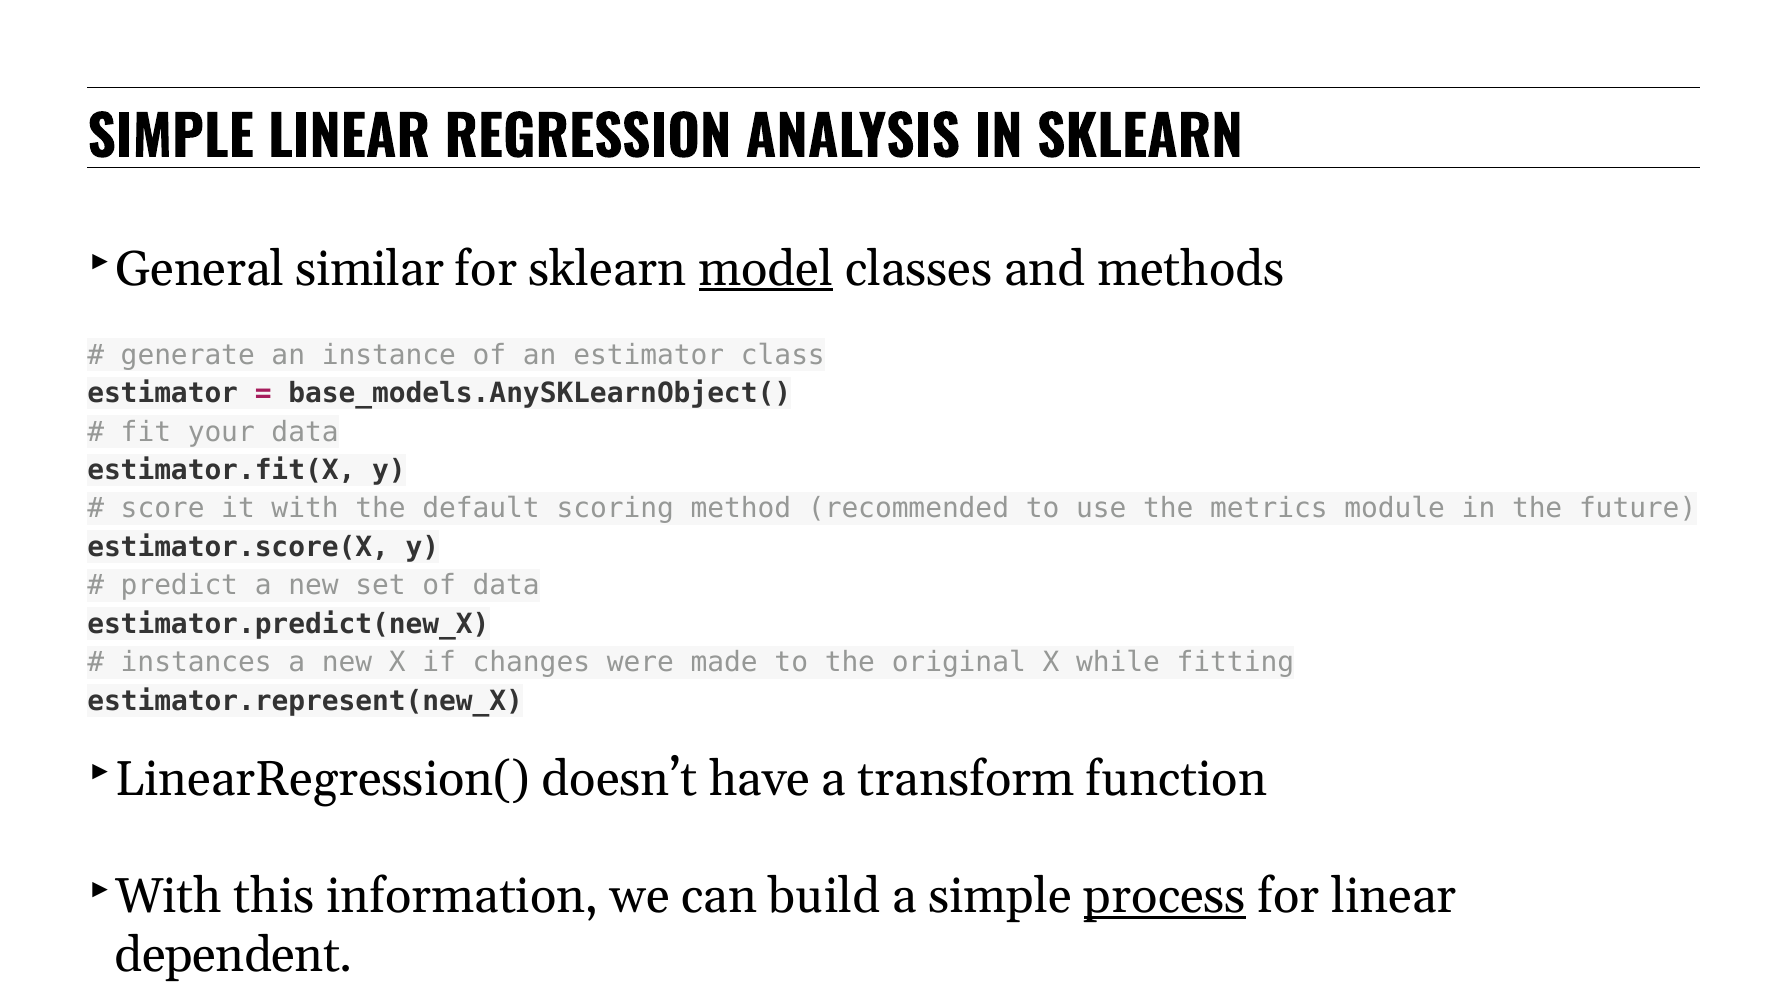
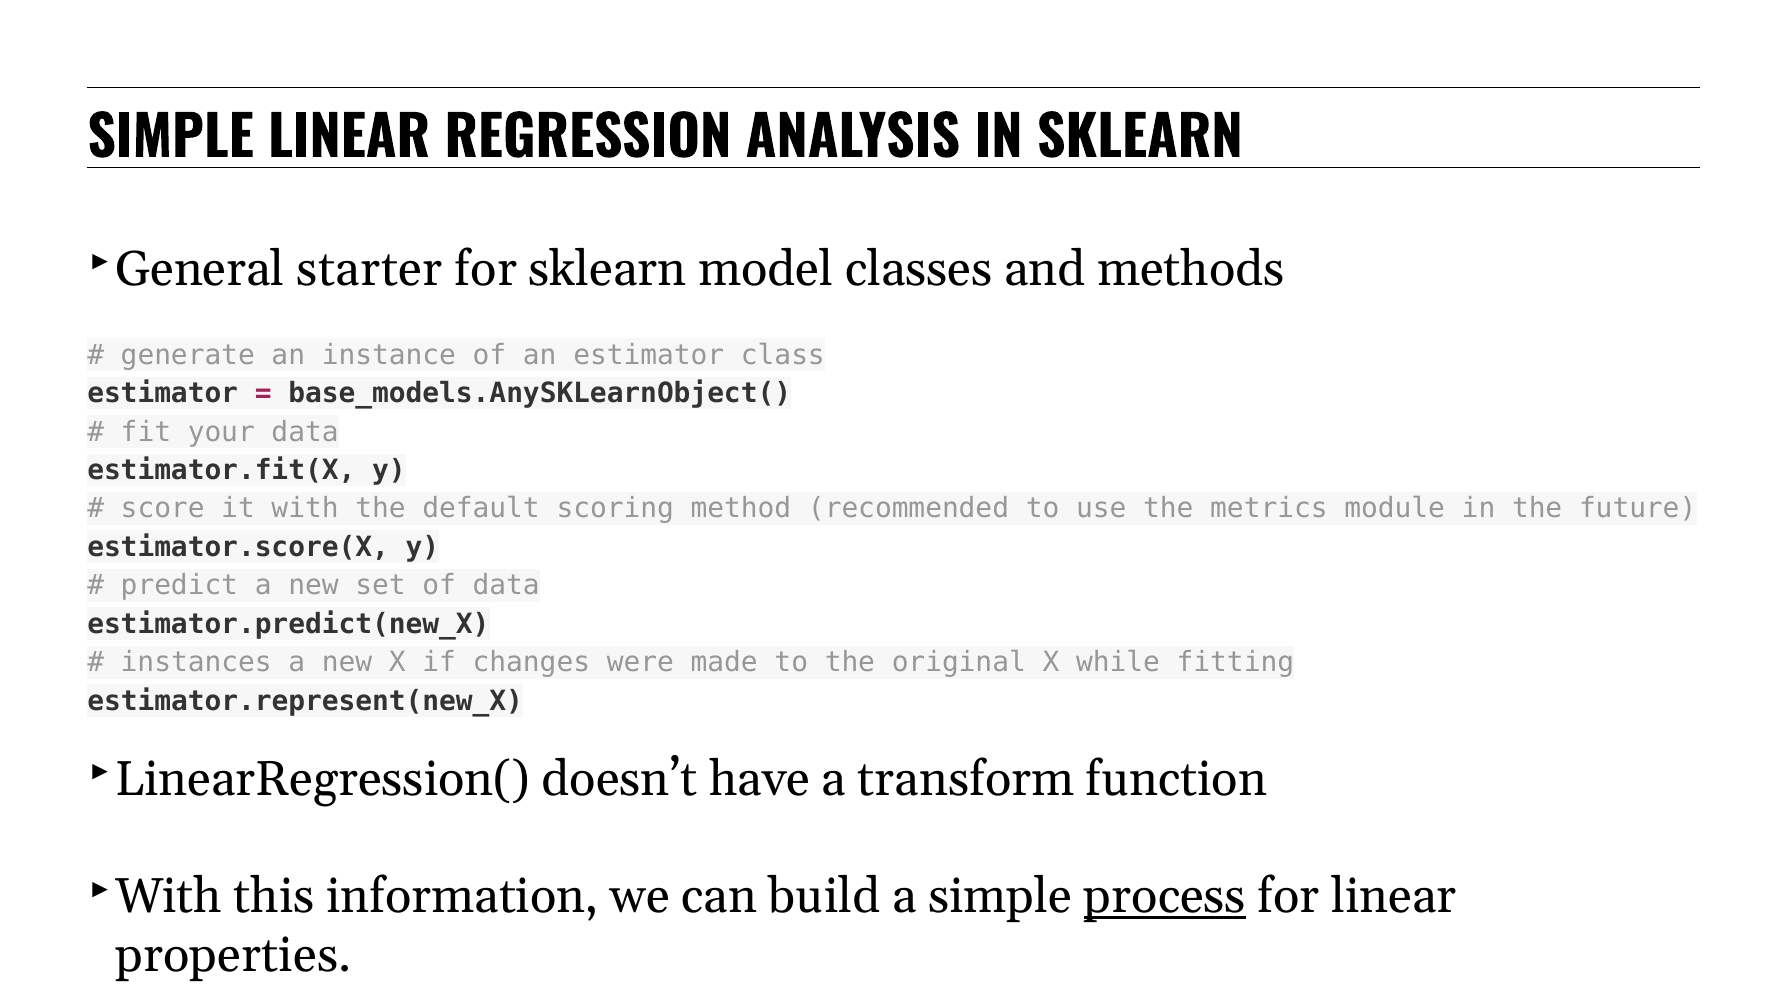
similar: similar -> starter (370, 269)
model underline: present -> none (766, 269)
dependent: dependent -> properties (233, 955)
